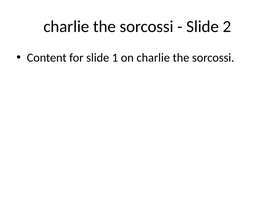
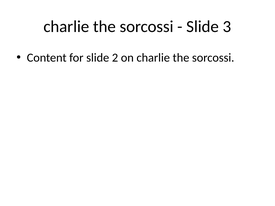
2: 2 -> 3 (227, 27)
1: 1 -> 2 (115, 58)
